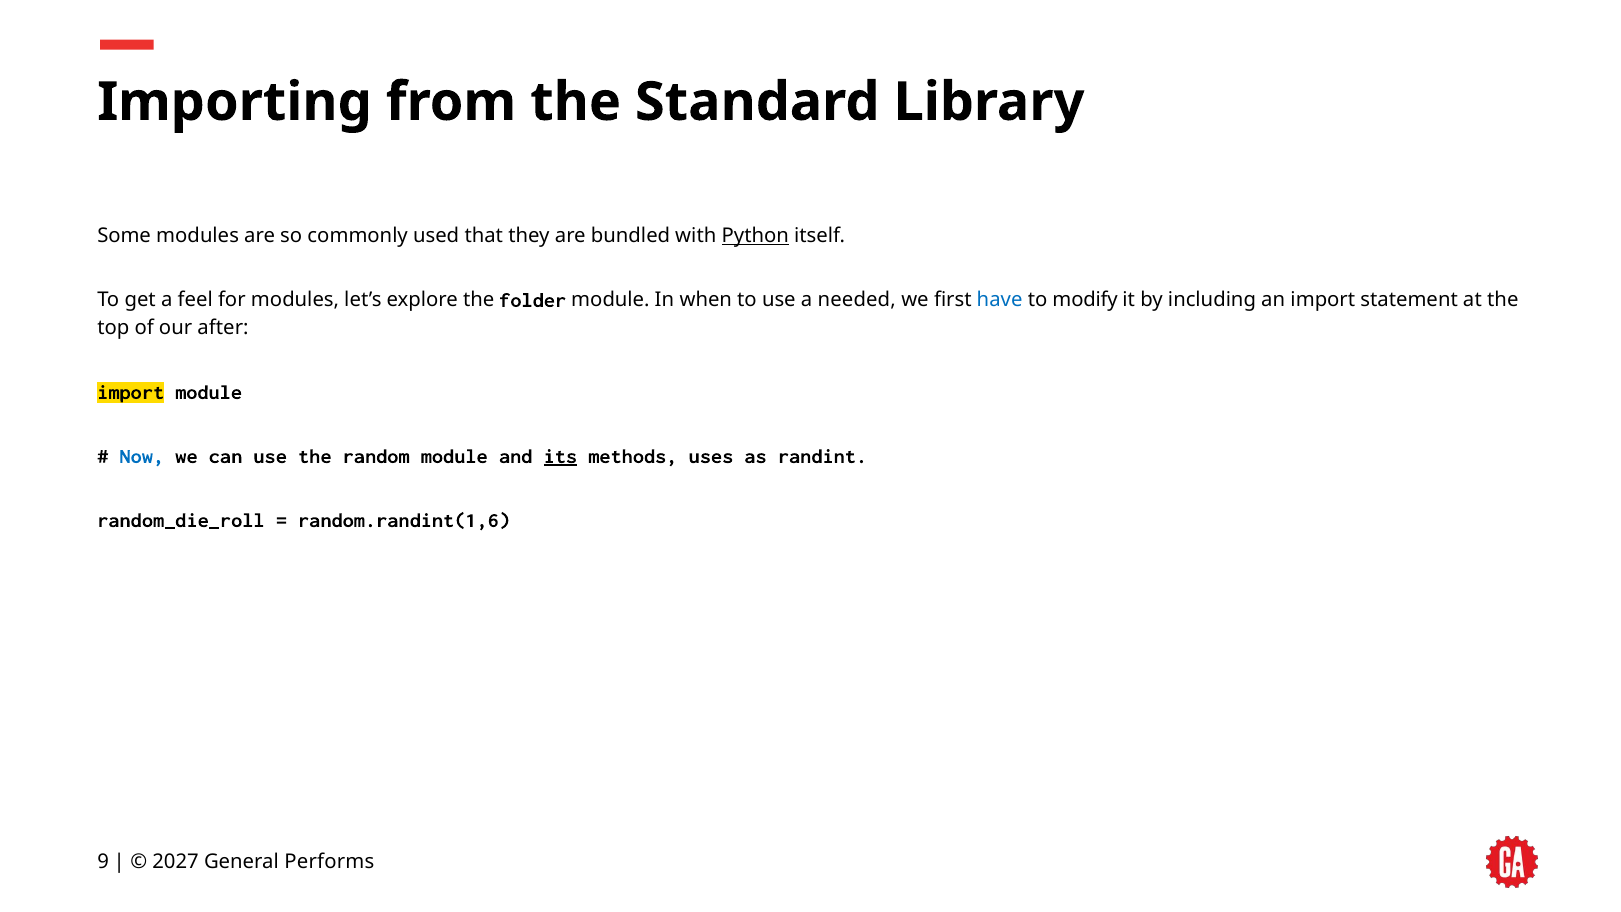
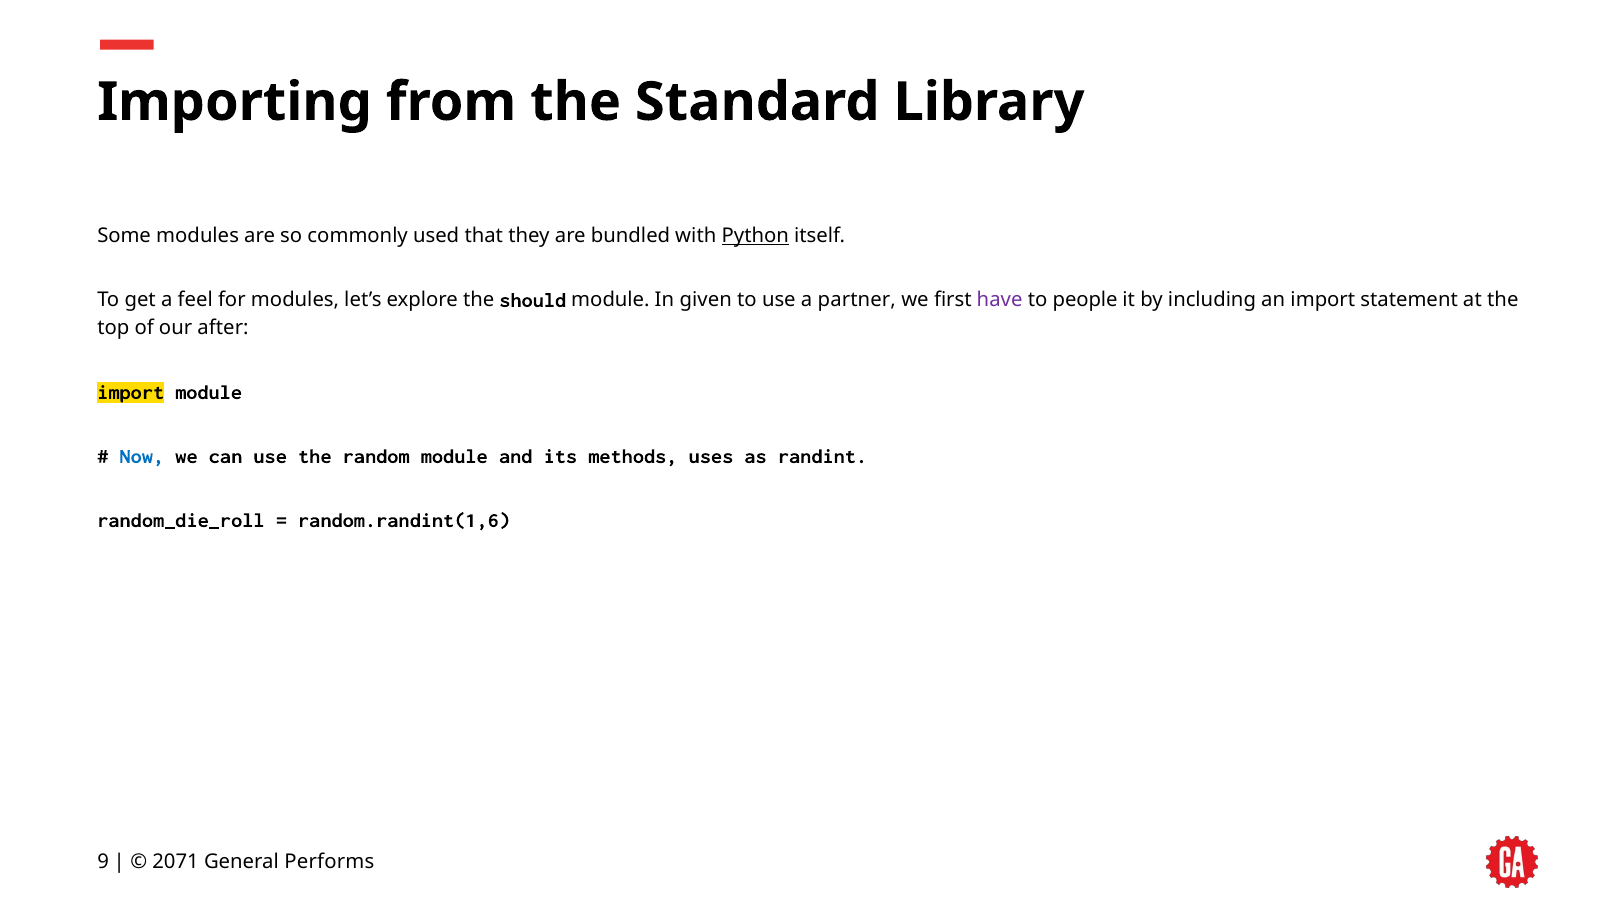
folder: folder -> should (533, 300)
when: when -> given (706, 300)
needed: needed -> partner (857, 300)
have colour: blue -> purple (1000, 300)
modify: modify -> people (1085, 300)
its underline: present -> none (560, 456)
2027: 2027 -> 2071 (176, 861)
